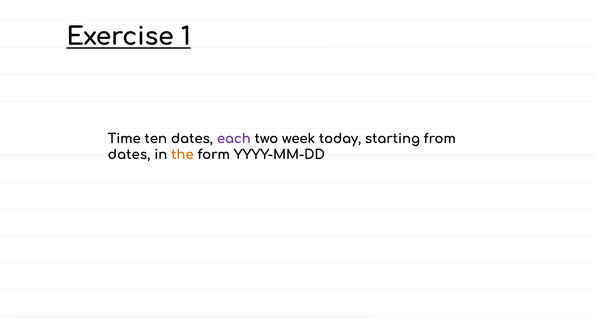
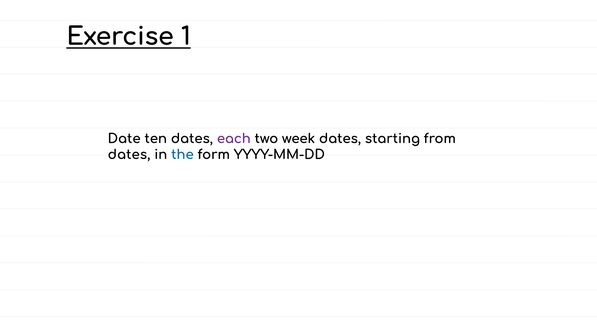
Time: Time -> Date (124, 139)
week today: today -> dates (340, 139)
the colour: orange -> blue (182, 155)
